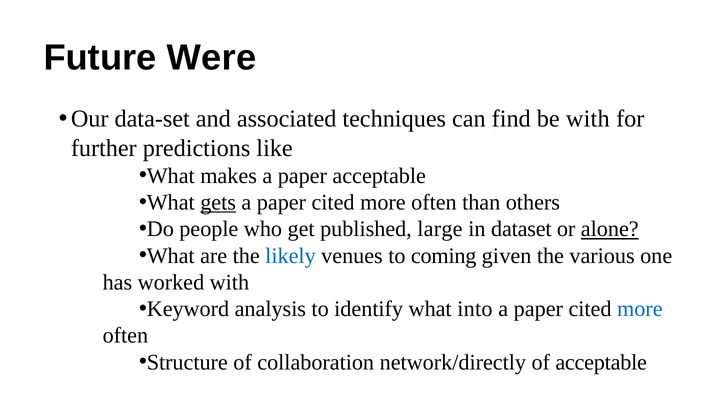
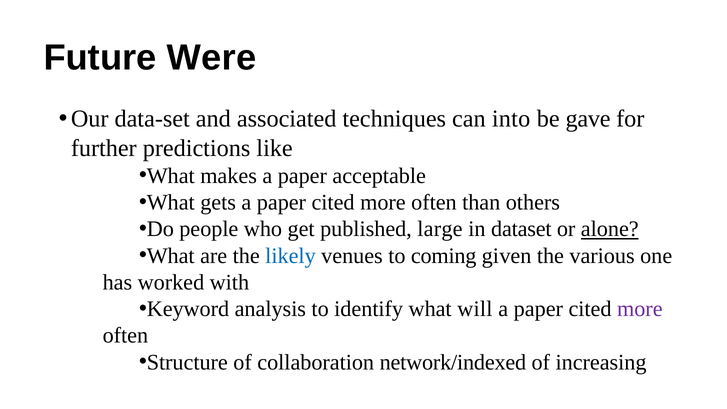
find: find -> into (511, 119)
be with: with -> gave (588, 119)
gets underline: present -> none (218, 202)
into: into -> will (475, 309)
more colour: blue -> purple (640, 309)
network/directly: network/directly -> network/indexed (453, 362)
of acceptable: acceptable -> increasing (601, 362)
